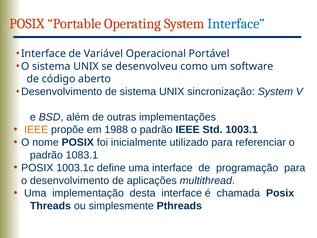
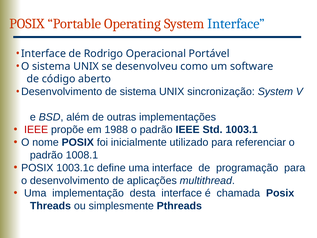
Variável: Variável -> Rodrigo (103, 54)
IEEE colour: orange -> red (36, 130)
1083.1: 1083.1 -> 1008.1 (82, 155)
